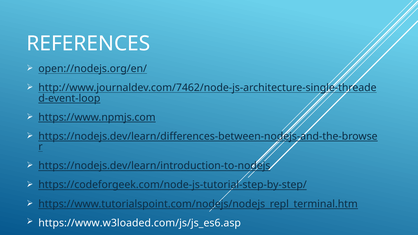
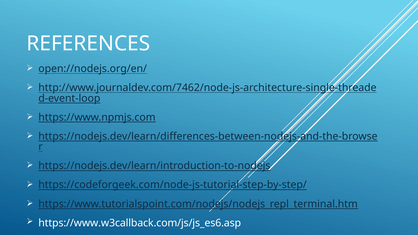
https://www.w3loaded.com/js/js_es6.asp: https://www.w3loaded.com/js/js_es6.asp -> https://www.w3callback.com/js/js_es6.asp (140, 223)
